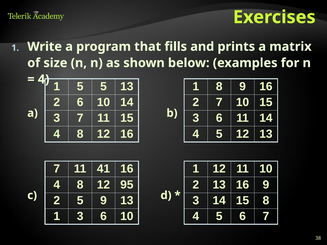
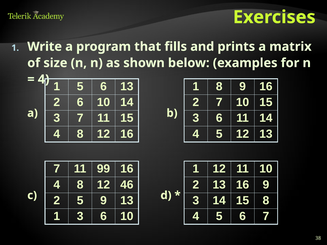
1 5 5: 5 -> 6 (103, 87)
41: 41 -> 99 (103, 169)
95: 95 -> 46 (127, 185)
